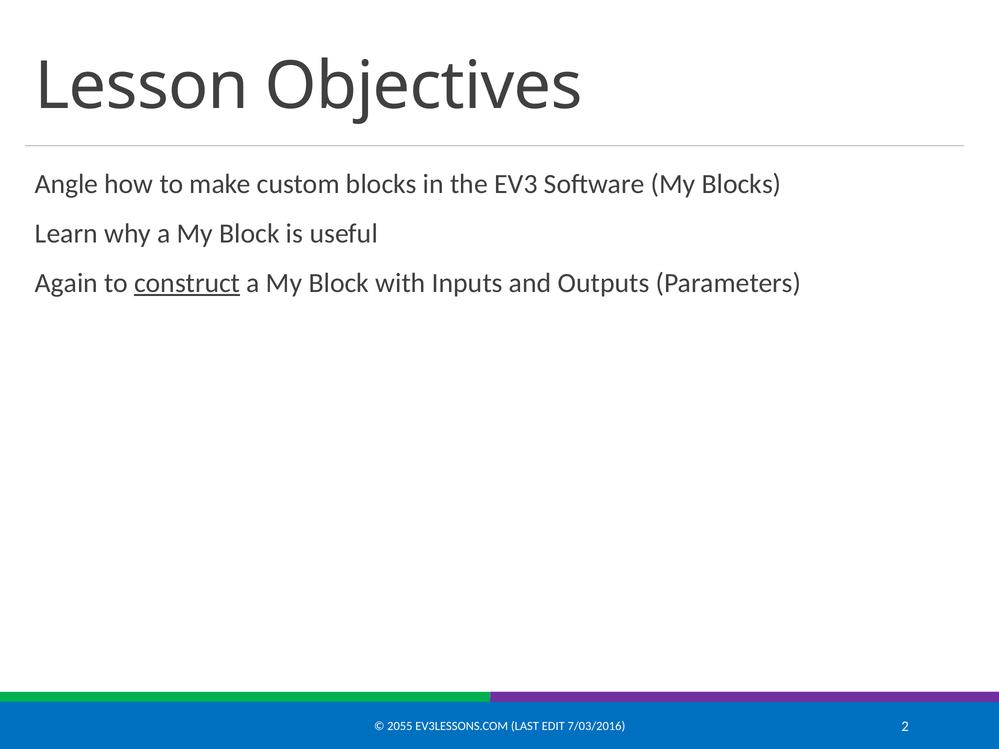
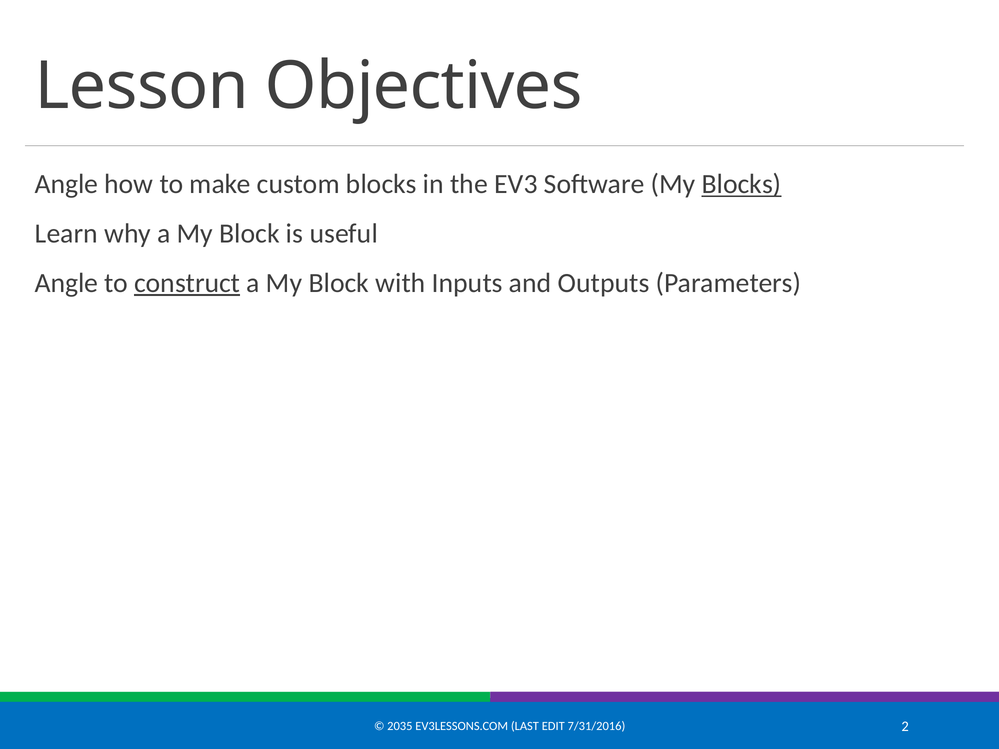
Blocks underline: none -> present (742, 184)
Again: Again -> Angle (66, 283)
2055: 2055 -> 2035 (400, 726)
7/03/2016: 7/03/2016 -> 7/31/2016 (596, 726)
